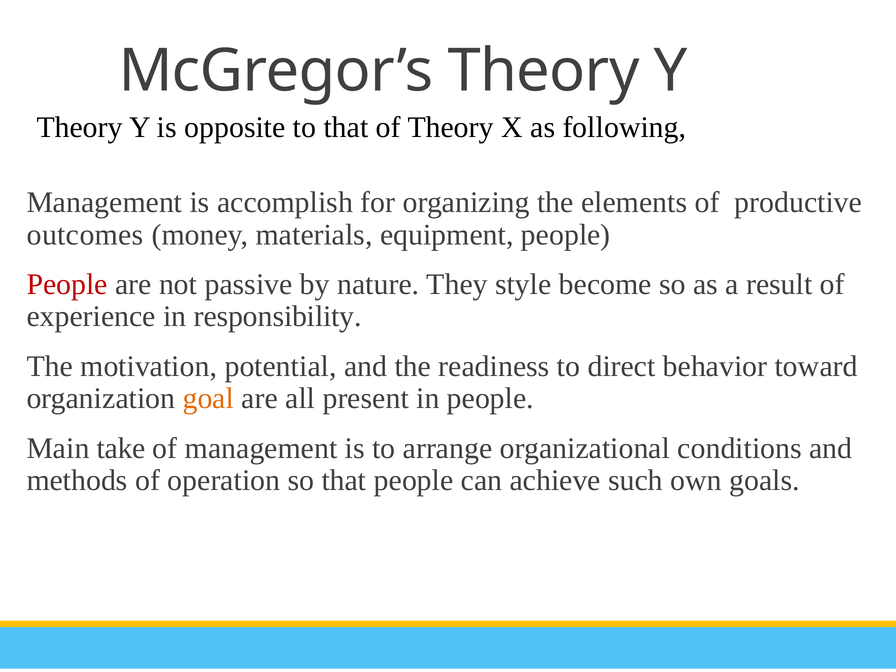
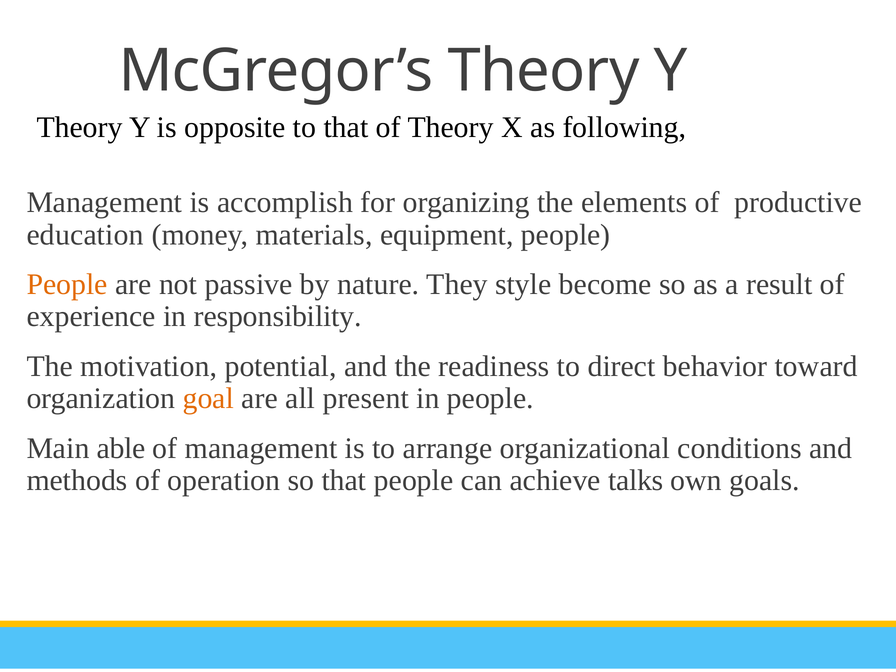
outcomes: outcomes -> education (85, 235)
People colour: red -> orange (67, 284)
take: take -> able (121, 448)
such: such -> talks (636, 480)
